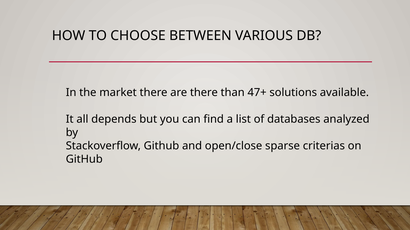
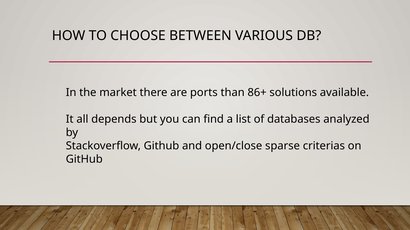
are there: there -> ports (204, 93)
47+: 47+ -> 86+ (257, 93)
